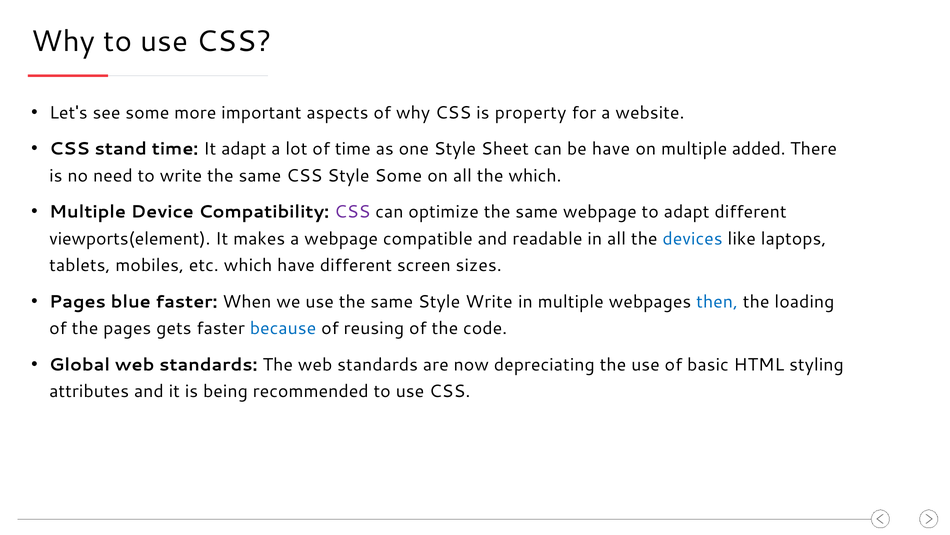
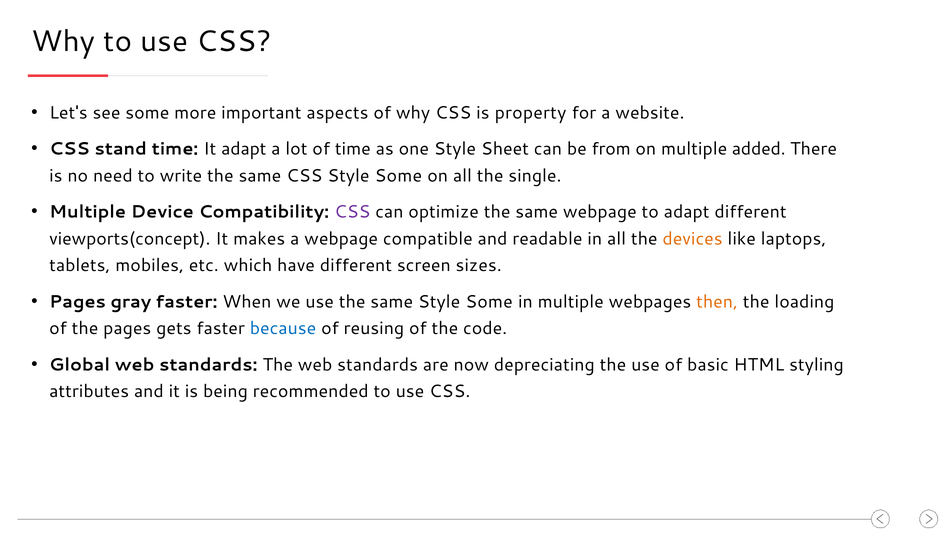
be have: have -> from (611, 149)
the which: which -> single (535, 176)
viewports(element: viewports(element -> viewports(concept (130, 238)
devices colour: blue -> orange (693, 238)
blue: blue -> gray (131, 301)
same Style Write: Write -> Some (489, 301)
then colour: blue -> orange (717, 301)
